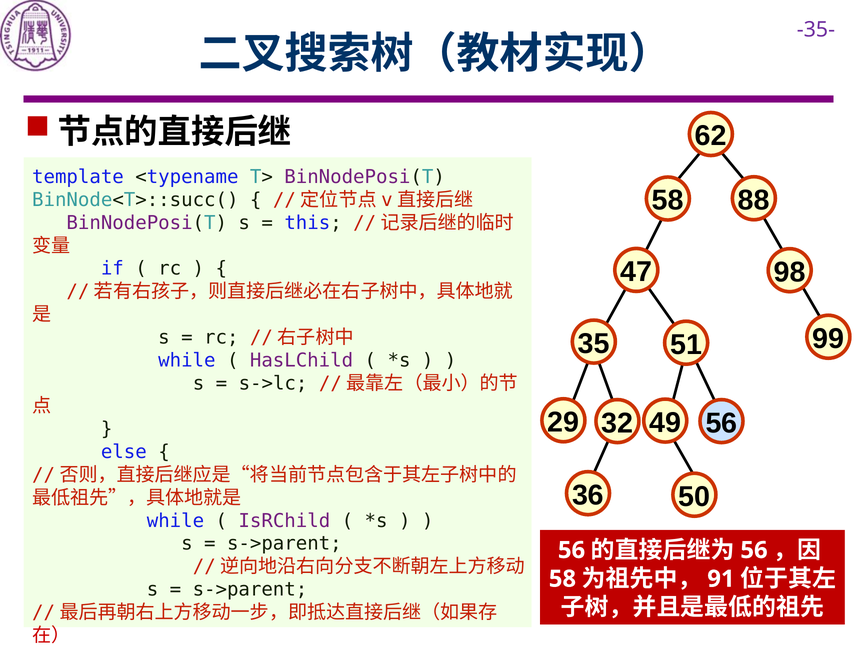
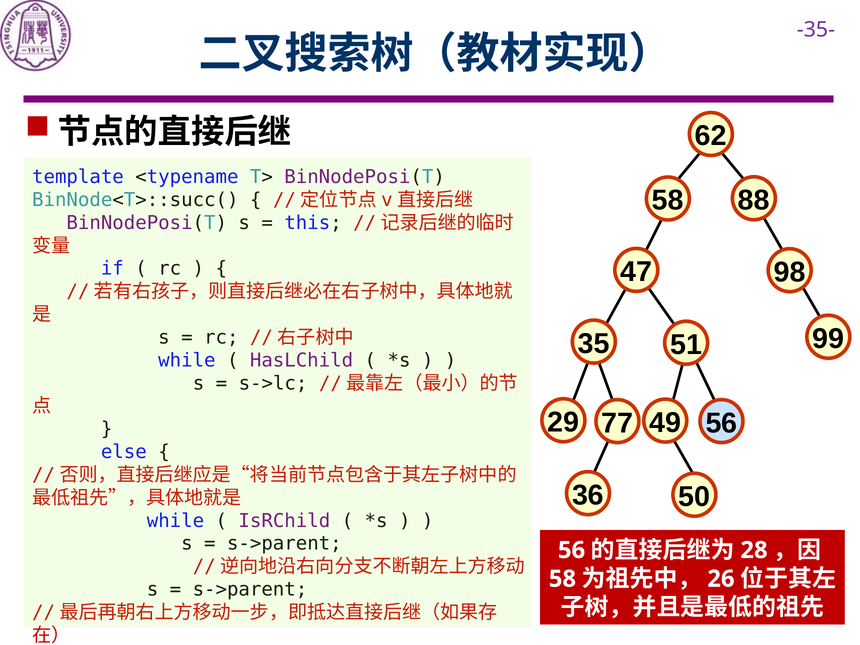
32: 32 -> 77 (617, 423)
56: 56 -> 28 (754, 550)
91: 91 -> 26 (721, 579)
